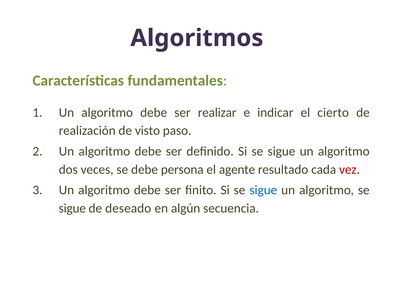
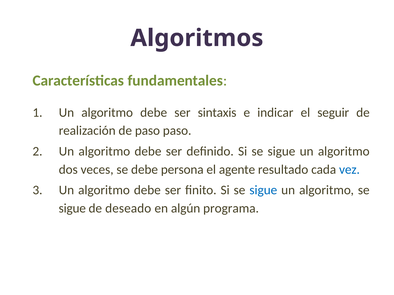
realizar: realizar -> sintaxis (217, 113)
cierto: cierto -> seguir (333, 113)
de visto: visto -> paso (147, 131)
vez colour: red -> blue (349, 170)
secuencia: secuencia -> programa (231, 209)
